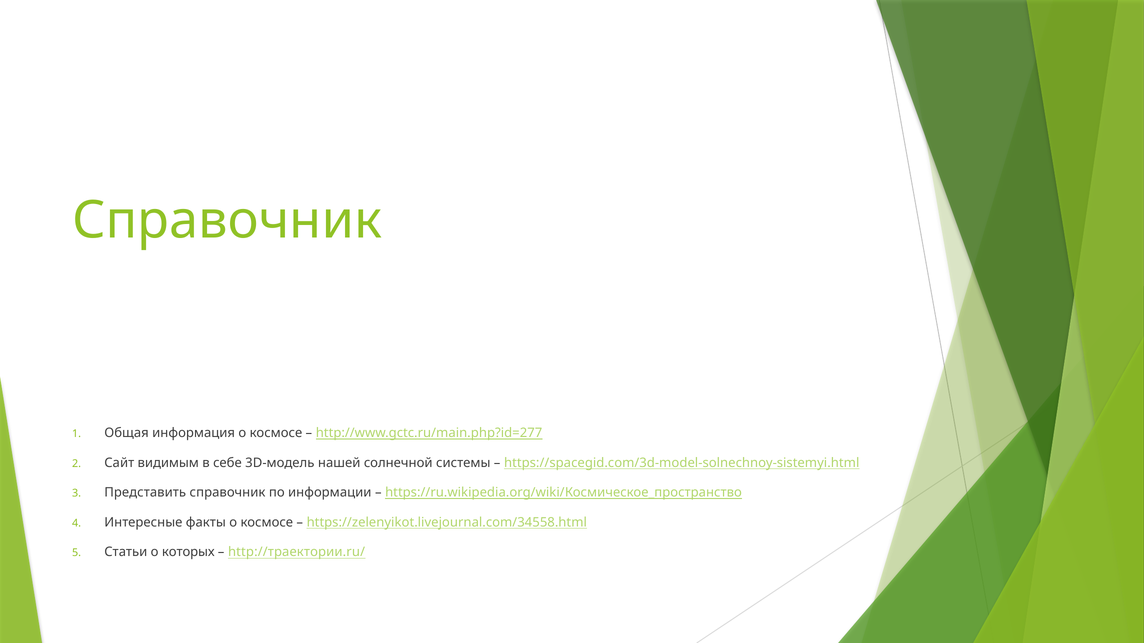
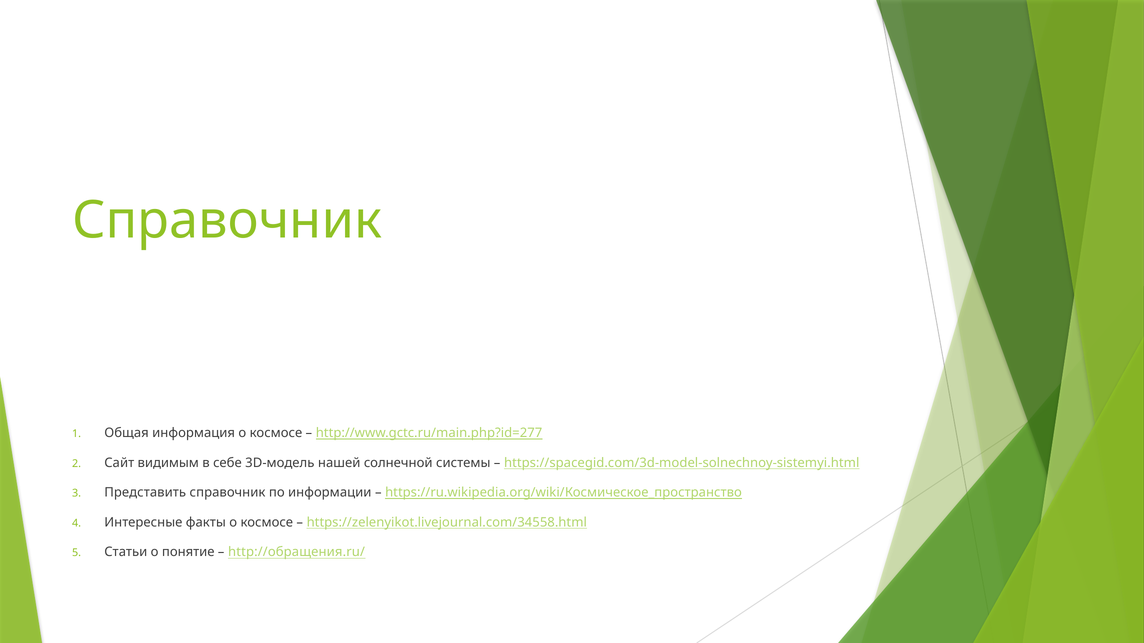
которых: которых -> понятие (188, 553)
http://траектории.ru/: http://траектории.ru/ -> http://обращения.ru/ (297, 553)
